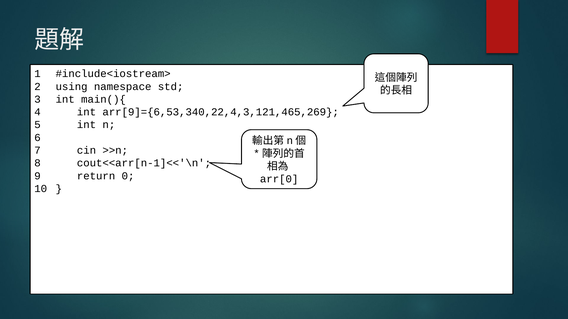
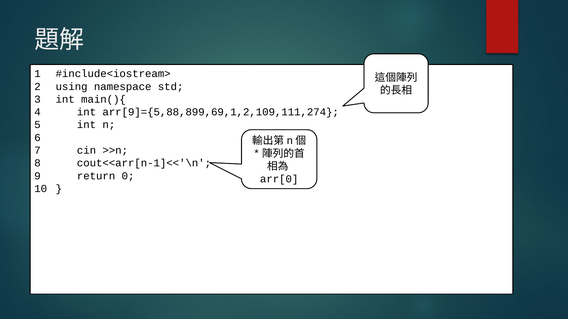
arr[9]={6,53,340,22,4,3,121,465,269: arr[9]={6,53,340,22,4,3,121,465,269 -> arr[9]={5,88,899,69,1,2,109,111,274 (221, 112)
